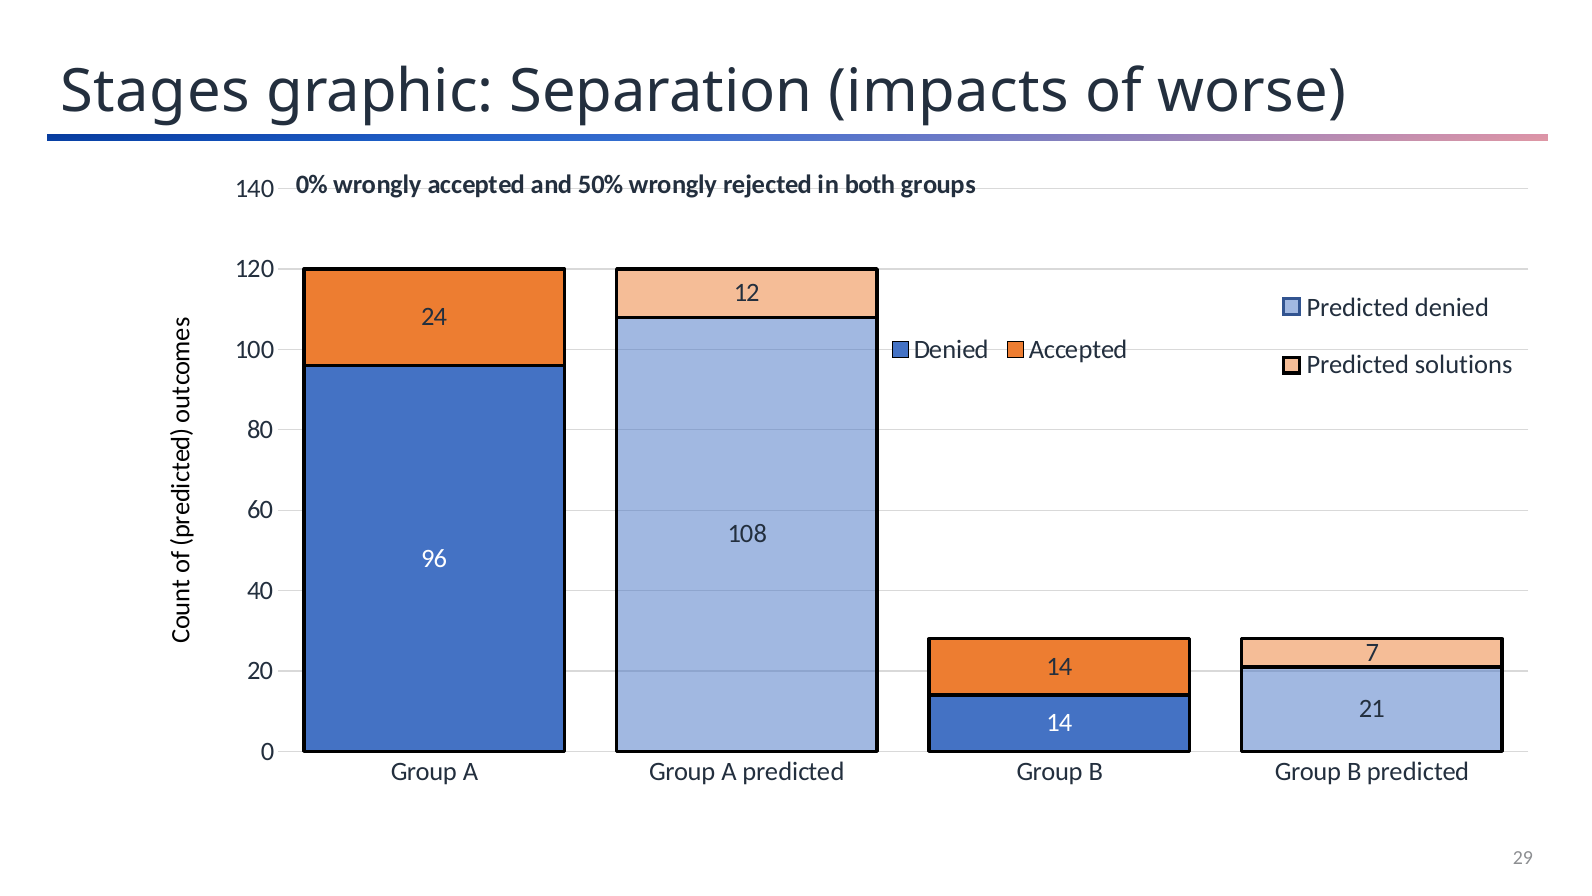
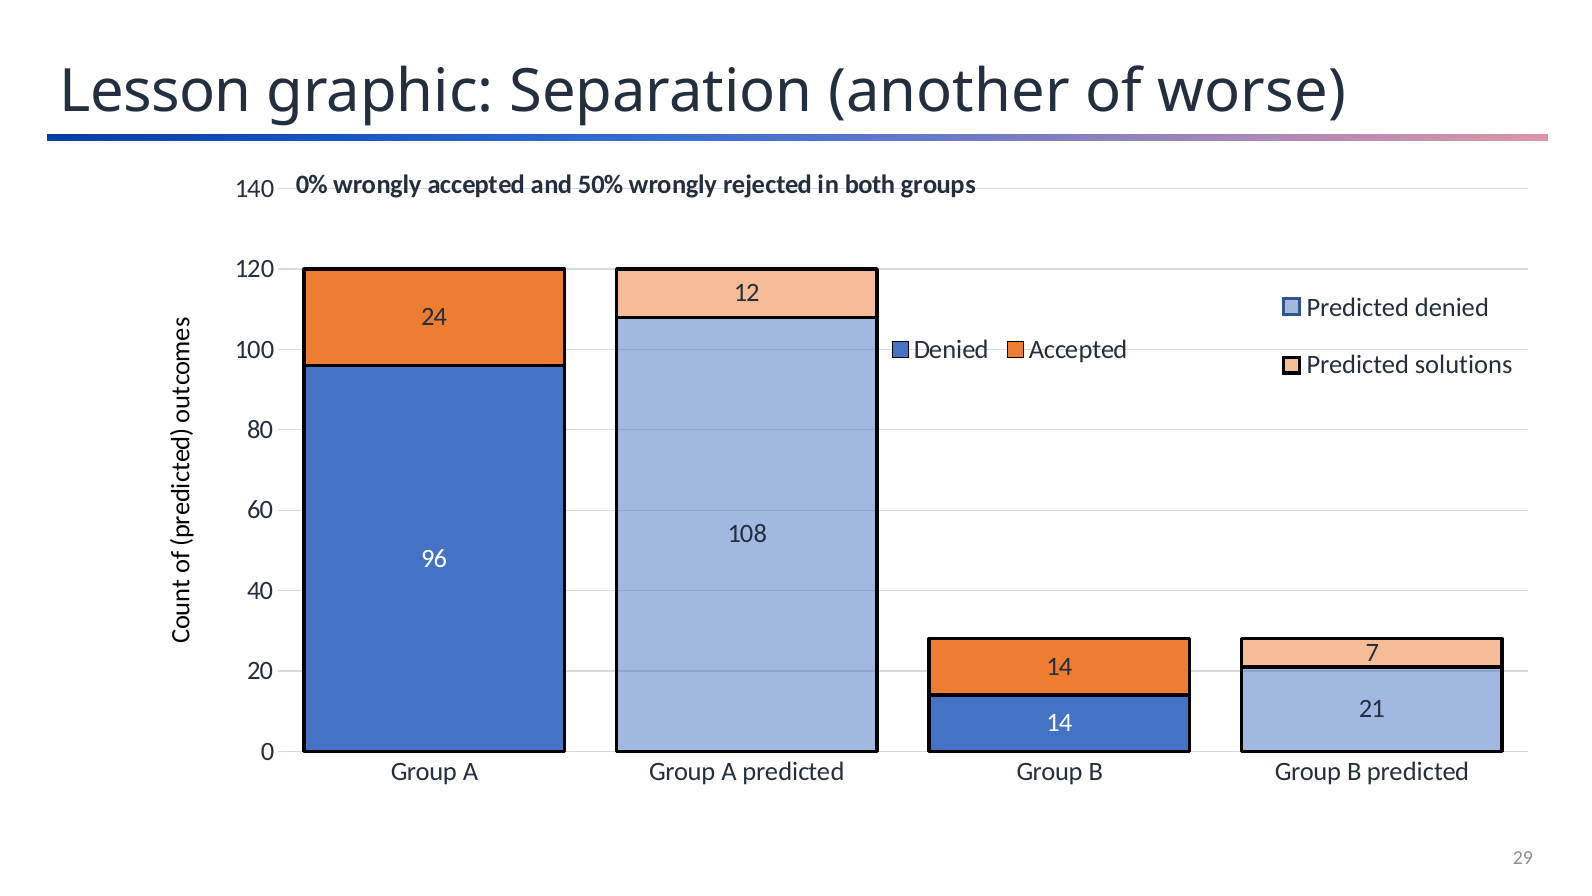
Stages: Stages -> Lesson (156, 91)
impacts: impacts -> another (949, 91)
